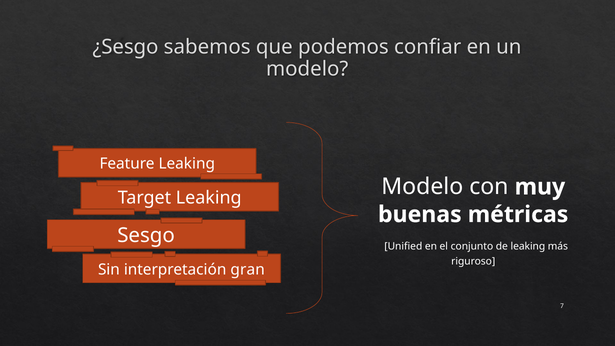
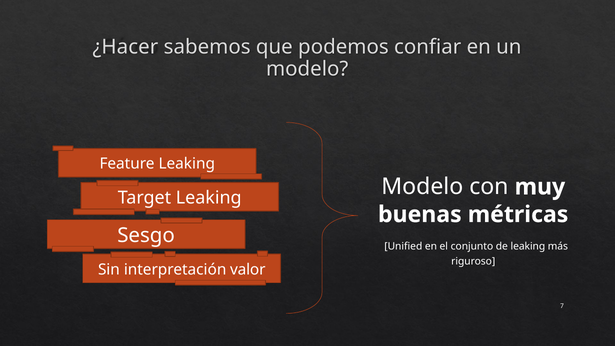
¿Sesgo: ¿Sesgo -> ¿Hacer (125, 47)
gran: gran -> valor (248, 269)
